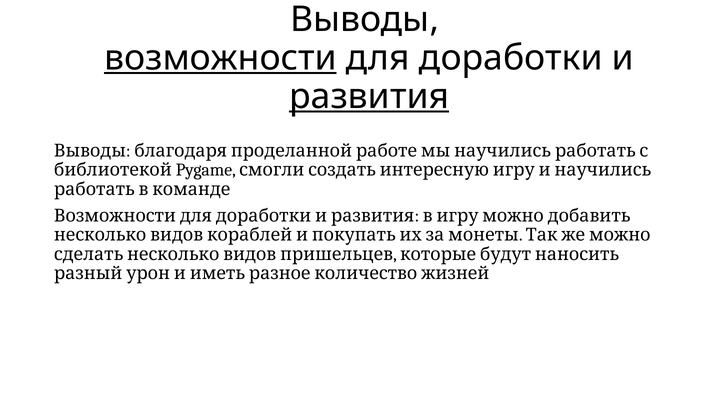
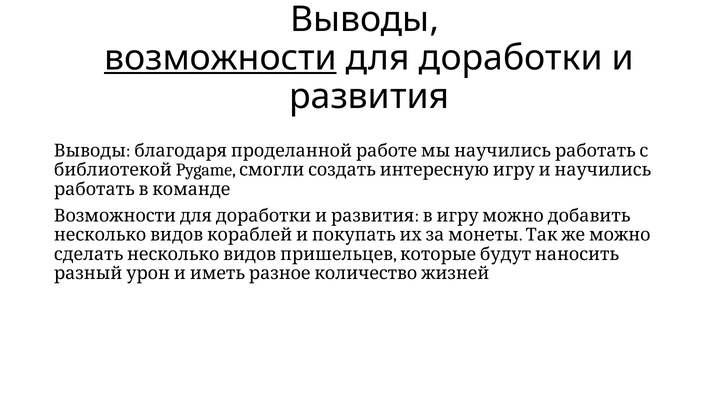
развития underline: present -> none (369, 96)
